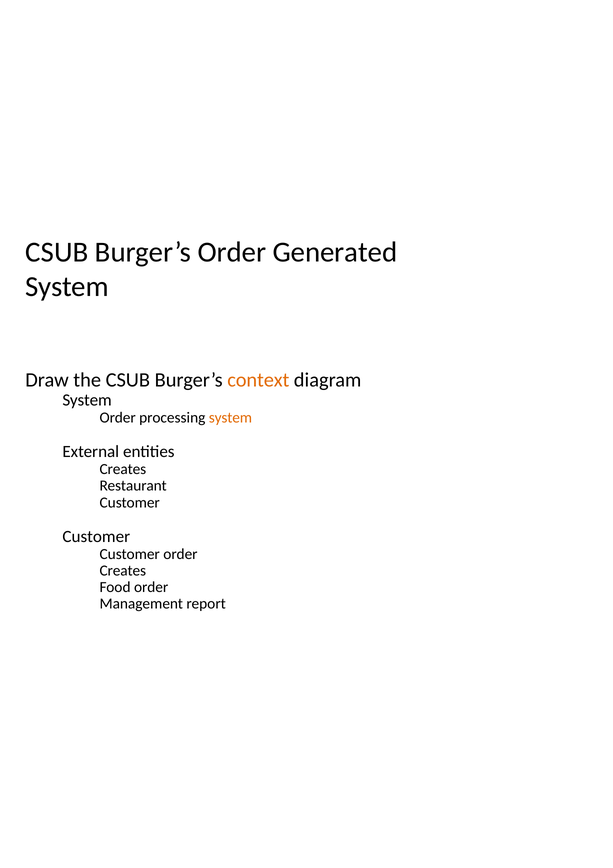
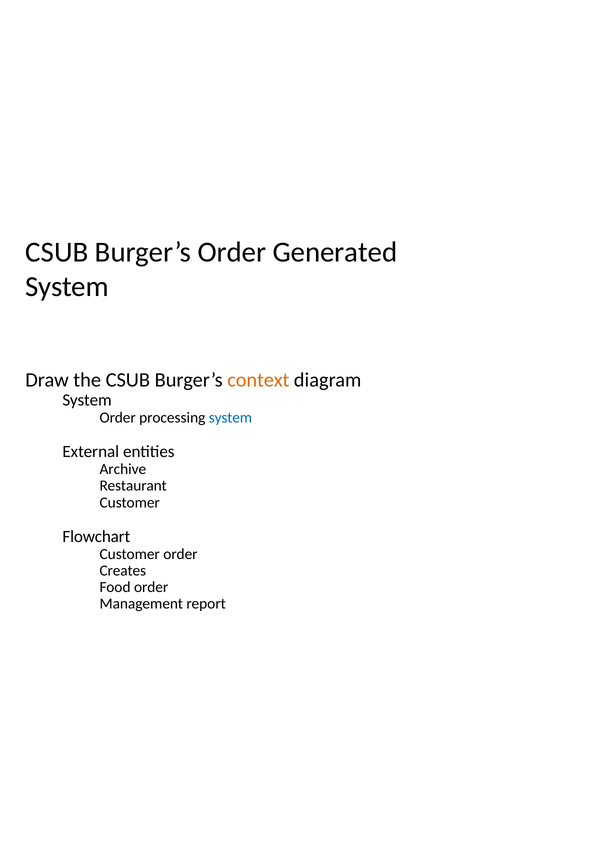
system colour: orange -> blue (230, 417)
Creates: Creates -> Archive (123, 469)
Customer: Customer -> Flowchart (96, 536)
